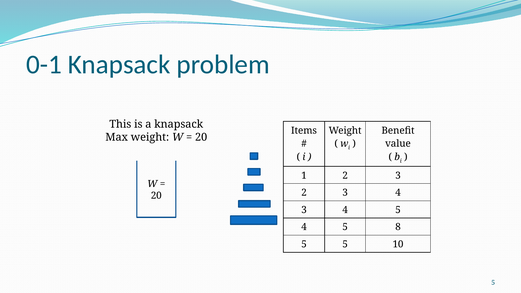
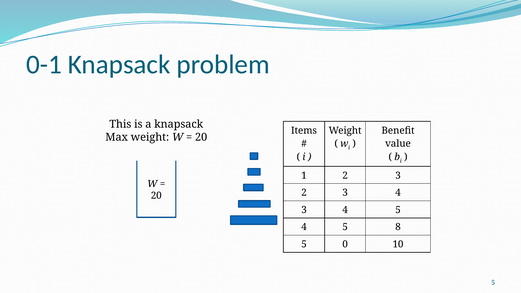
5 5: 5 -> 0 (345, 244)
